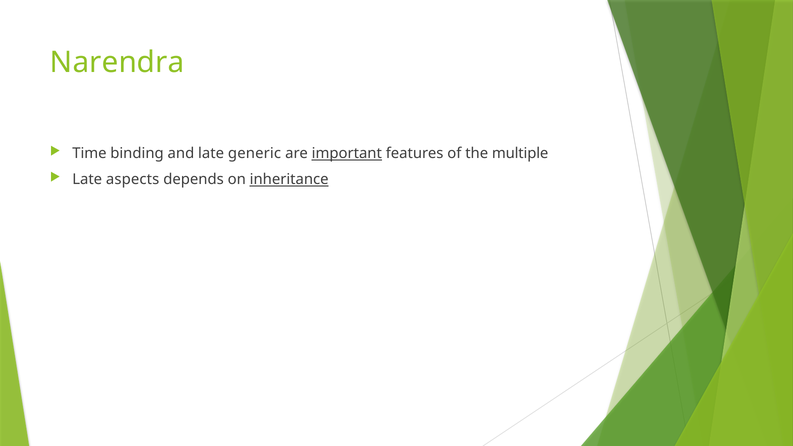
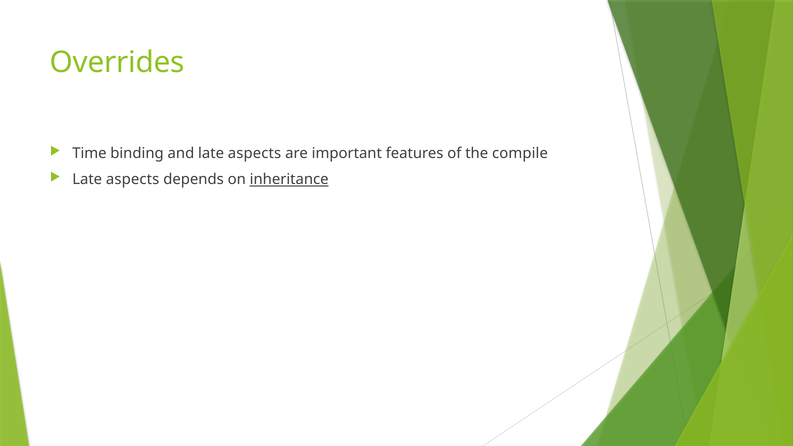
Narendra: Narendra -> Overrides (117, 63)
and late generic: generic -> aspects (255, 153)
important underline: present -> none (347, 153)
multiple: multiple -> compile (520, 153)
